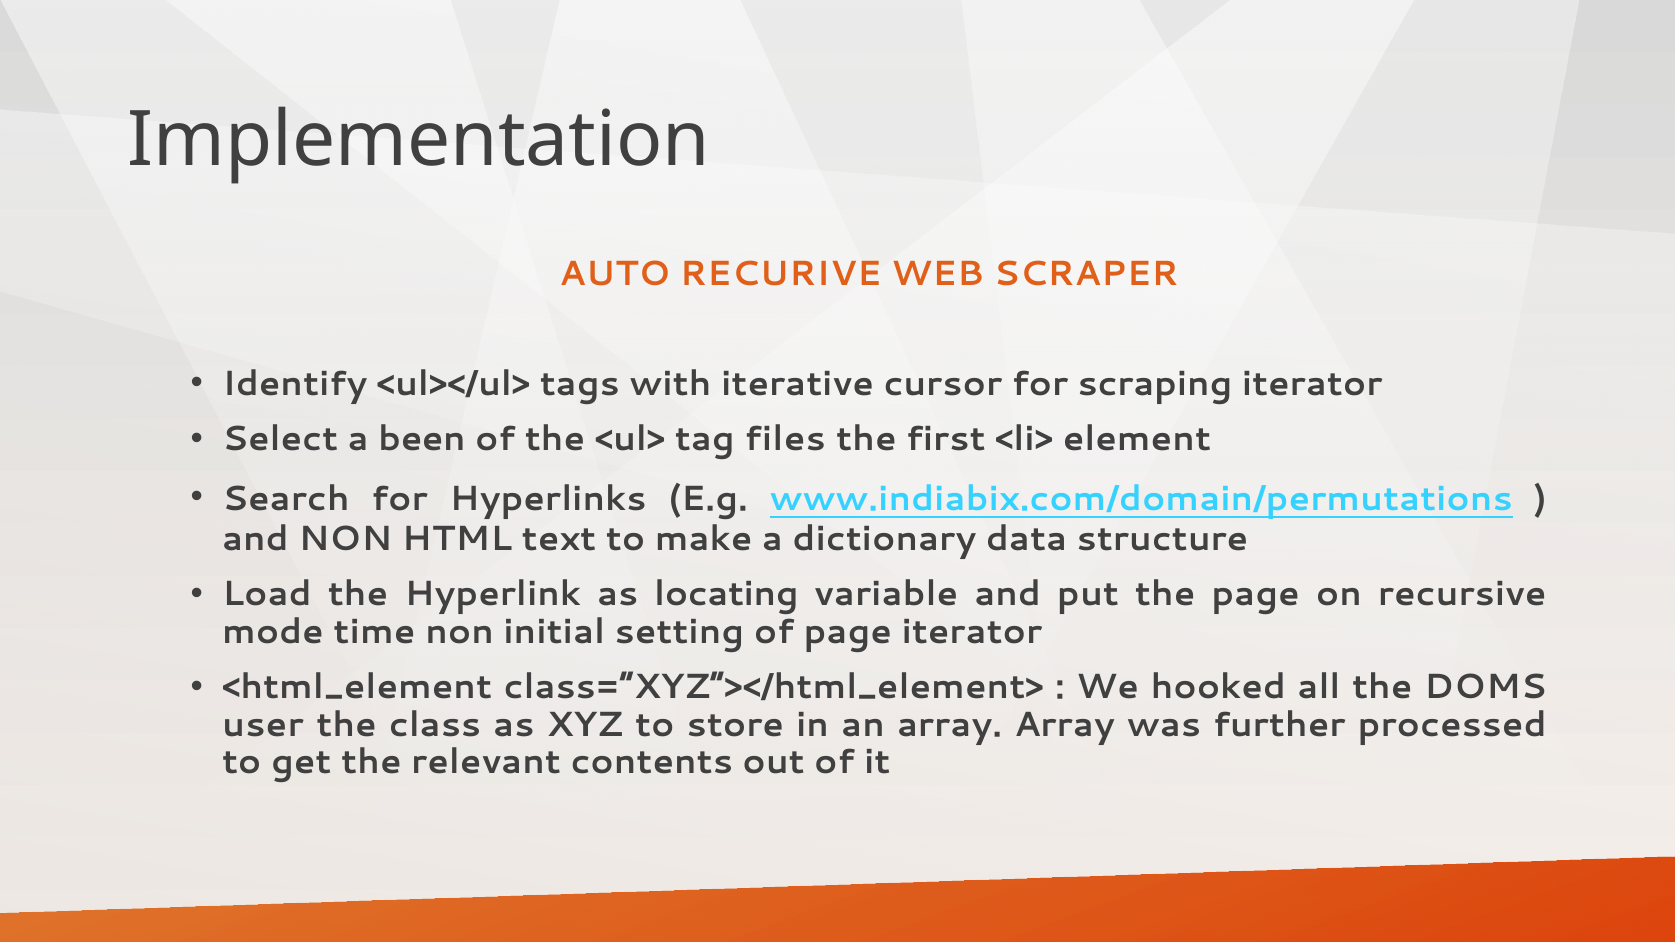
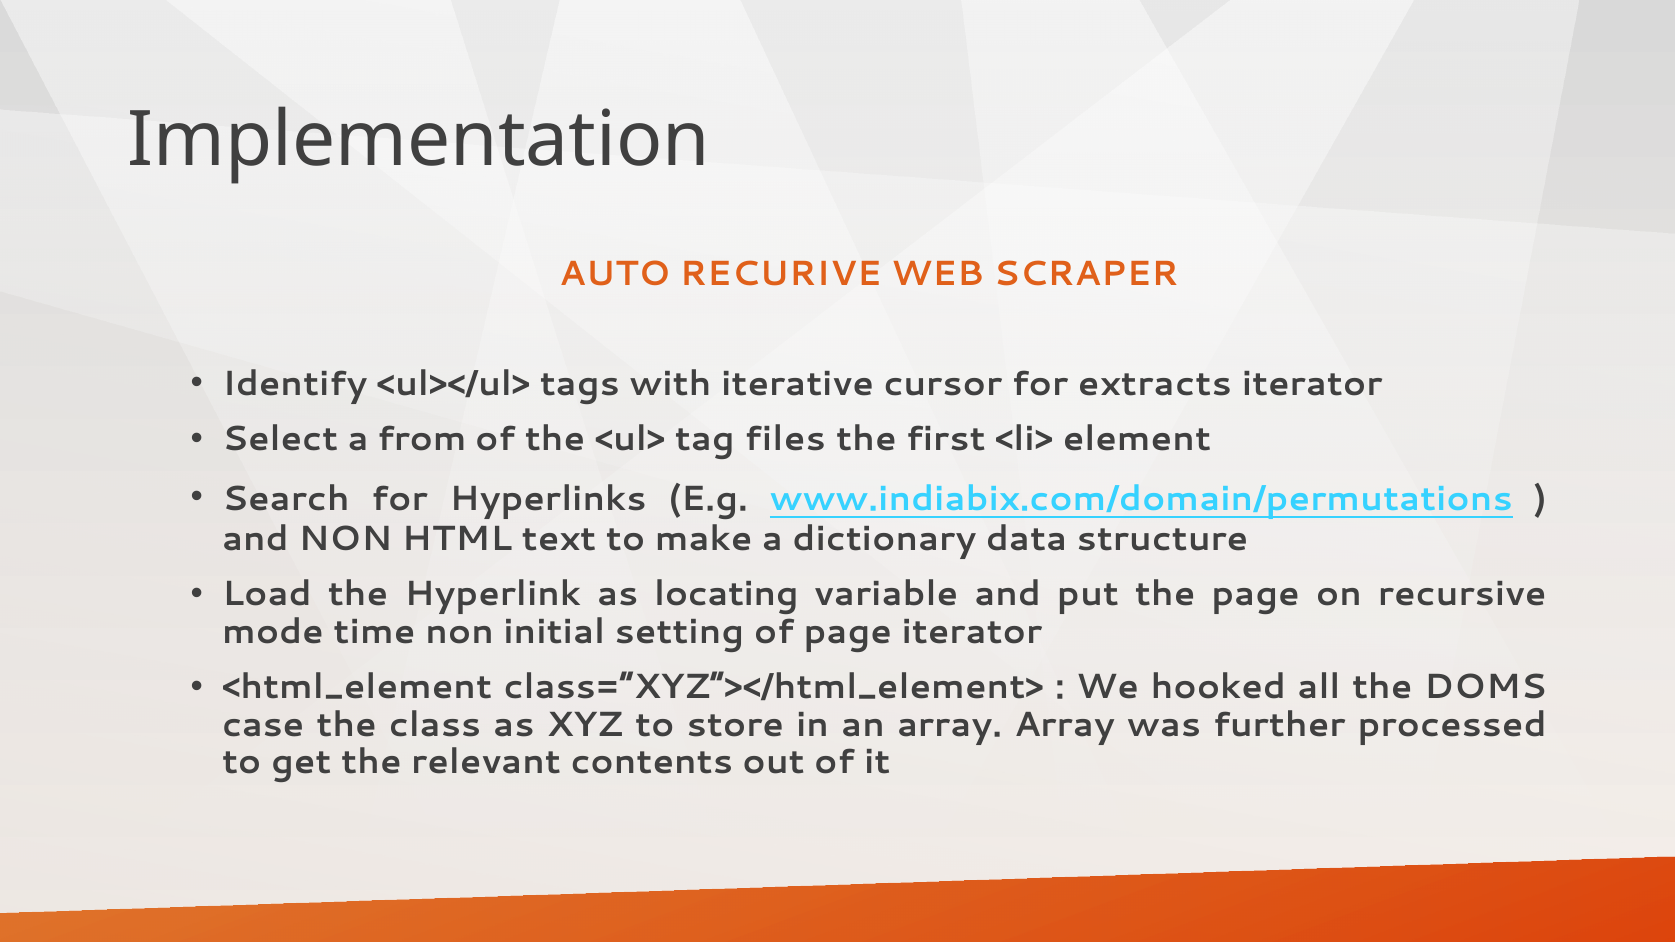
scraping: scraping -> extracts (1155, 384)
been: been -> from (422, 439)
user: user -> case (263, 725)
